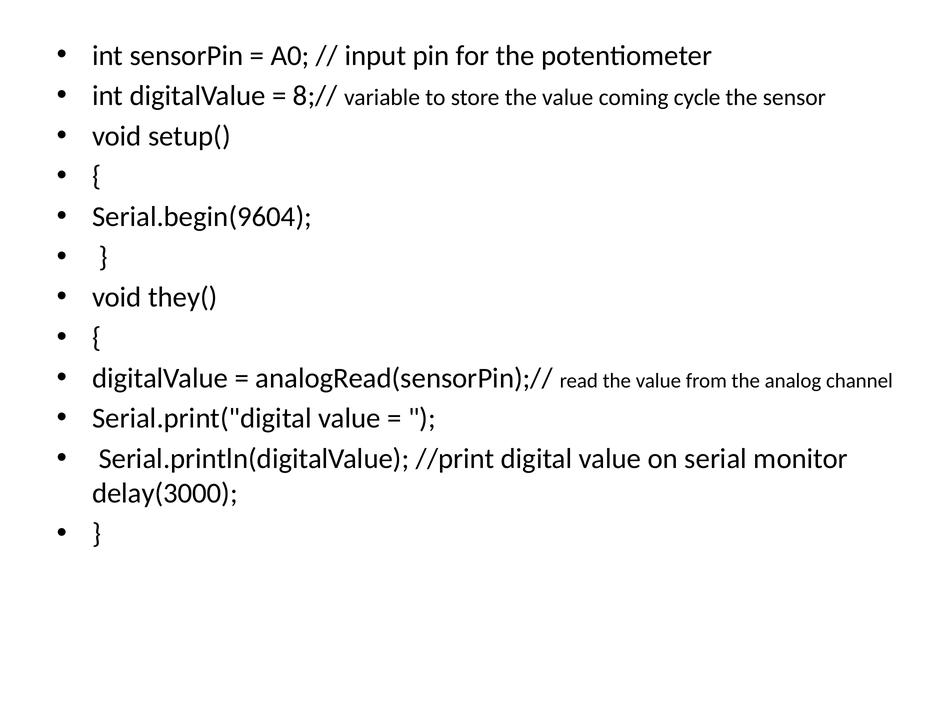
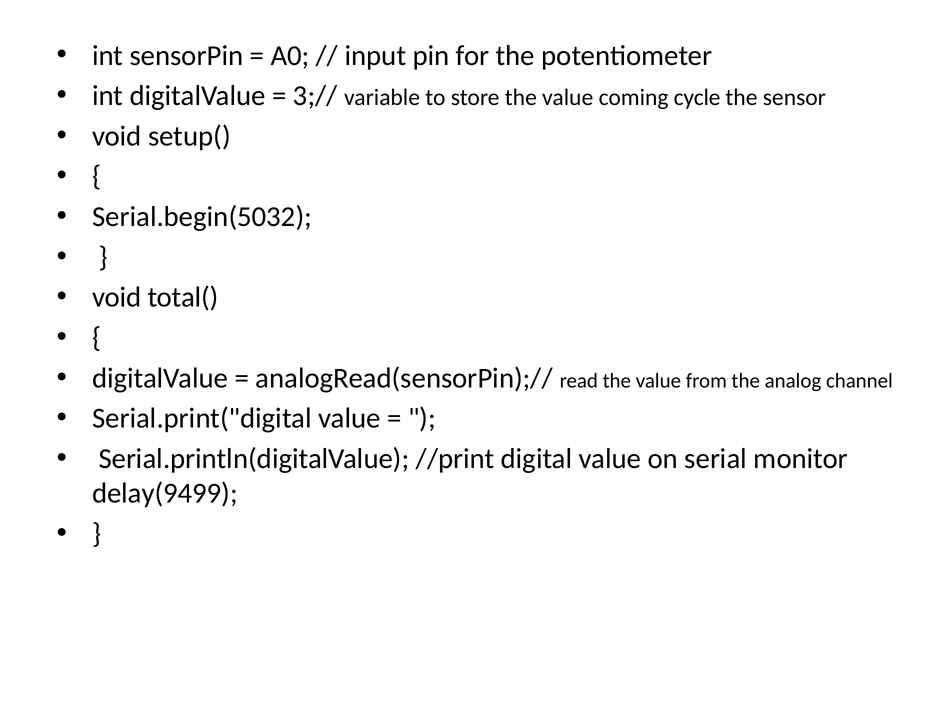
8;//: 8;// -> 3;// (315, 96)
Serial.begin(9604: Serial.begin(9604 -> Serial.begin(5032 (202, 217)
they(: they( -> total( (183, 297)
delay(3000: delay(3000 -> delay(9499 (165, 493)
